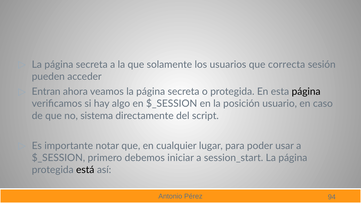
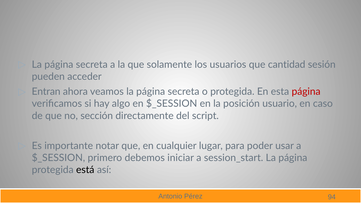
correcta: correcta -> cantidad (287, 65)
página colour: black -> red (306, 92)
sistema: sistema -> sección (97, 116)
